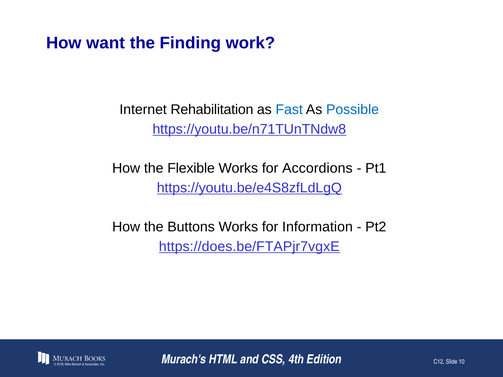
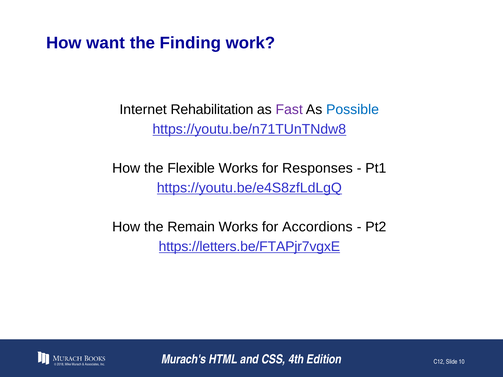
Fast colour: blue -> purple (289, 110)
Accordions: Accordions -> Responses (317, 168)
Buttons: Buttons -> Remain (191, 227)
Information: Information -> Accordions (317, 227)
https://does.be/FTAPjr7vgxE: https://does.be/FTAPjr7vgxE -> https://letters.be/FTAPjr7vgxE (249, 247)
